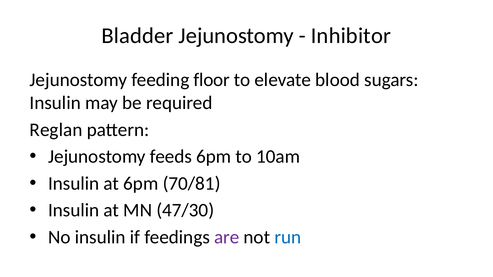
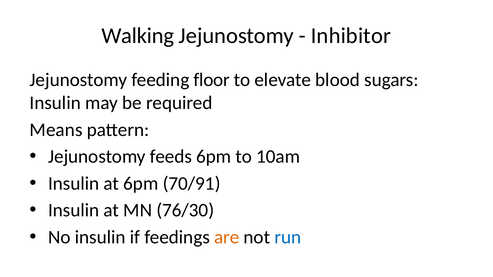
Bladder: Bladder -> Walking (138, 36)
Reglan: Reglan -> Means (56, 130)
70/81: 70/81 -> 70/91 (192, 184)
47/30: 47/30 -> 76/30 (185, 210)
are colour: purple -> orange (227, 237)
